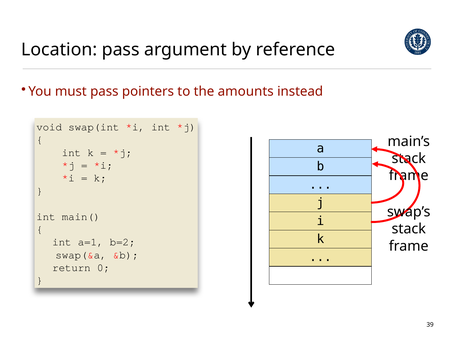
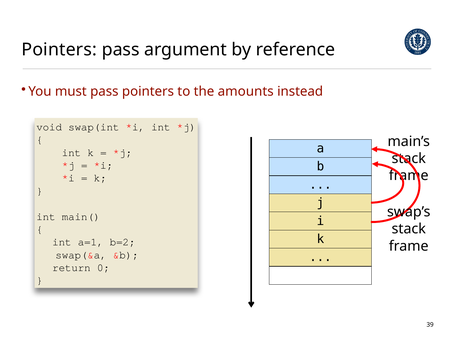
Location: Location -> Pointers (59, 50)
